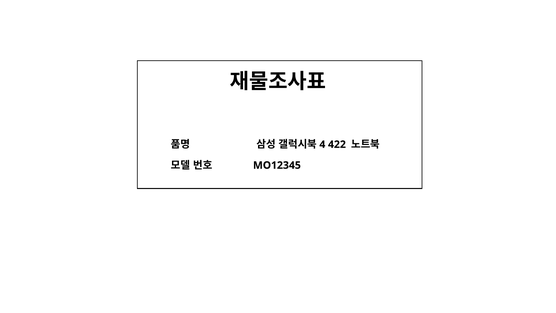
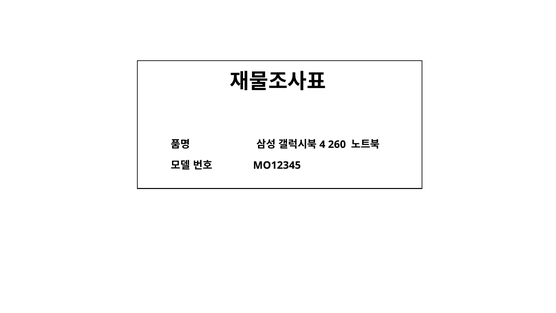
422: 422 -> 260 (337, 144)
